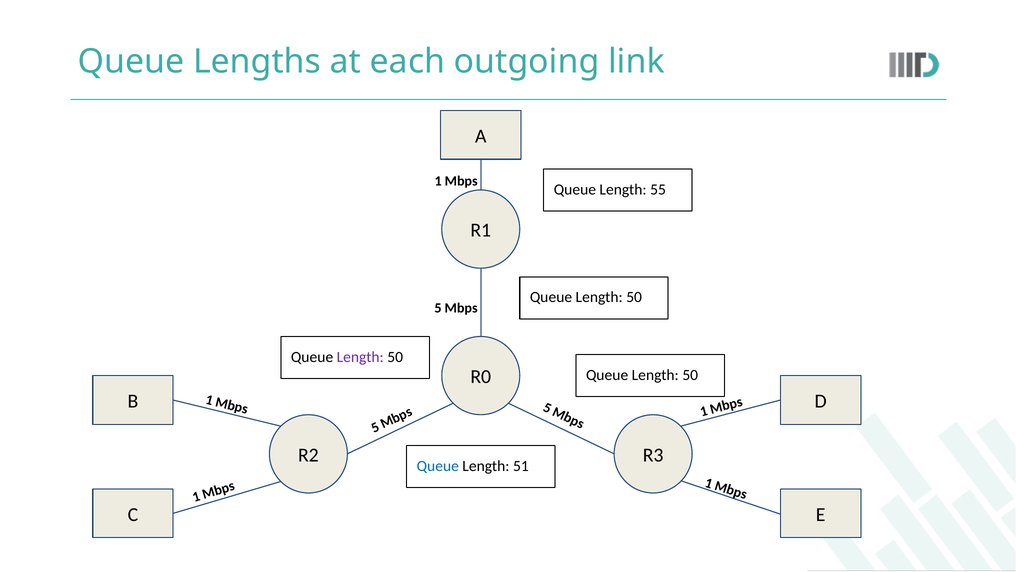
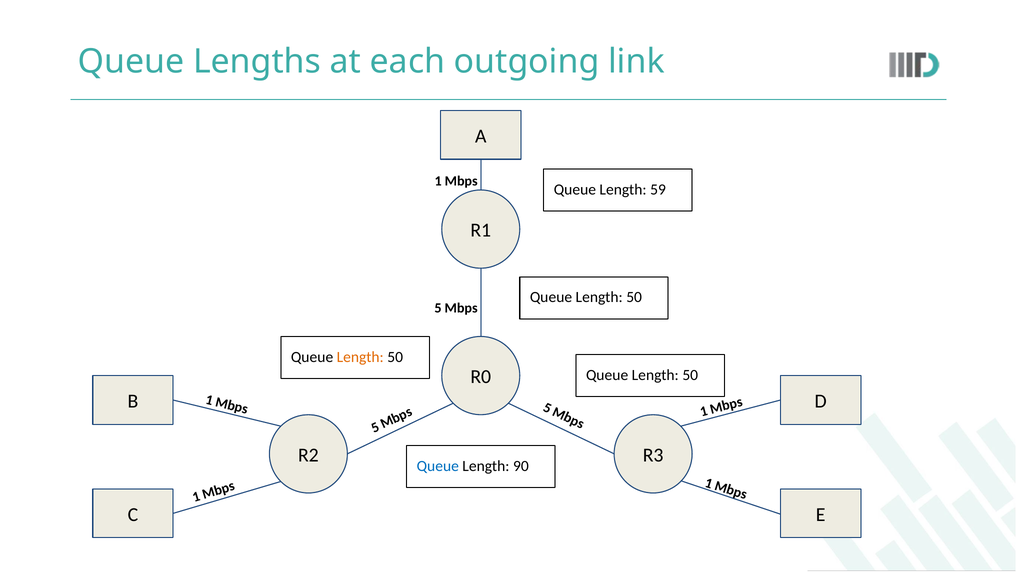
55: 55 -> 59 (658, 189)
Length colour: purple -> orange (360, 357)
51: 51 -> 90 (521, 466)
